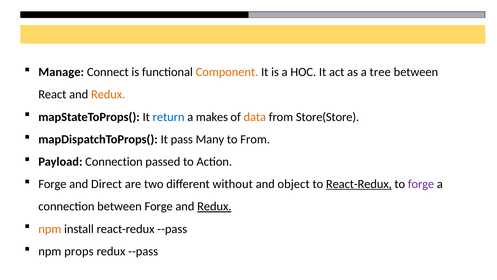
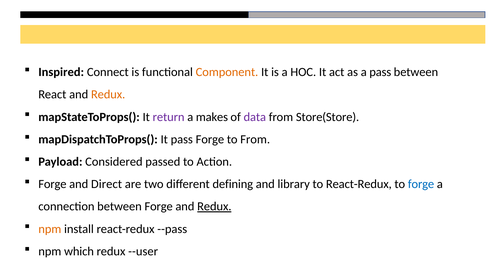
Manage: Manage -> Inspired (61, 72)
a tree: tree -> pass (380, 72)
return colour: blue -> purple (169, 117)
data colour: orange -> purple (255, 117)
pass Many: Many -> Forge (210, 139)
Payload Connection: Connection -> Considered (114, 161)
without: without -> defining (233, 184)
object: object -> library (294, 184)
React-Redux underline: present -> none (359, 184)
forge colour: purple -> blue (421, 184)
props: props -> which (79, 251)
redux --pass: --pass -> --user (143, 251)
